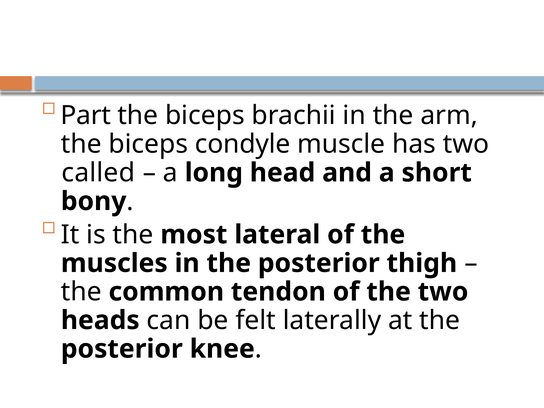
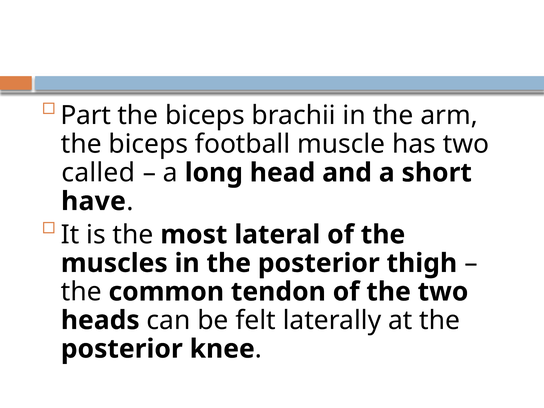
condyle: condyle -> football (243, 144)
bony: bony -> have (93, 201)
